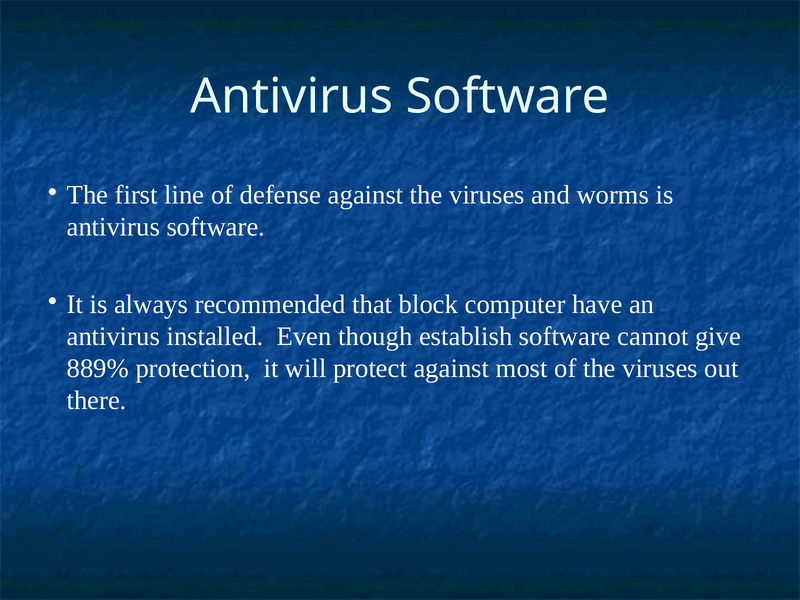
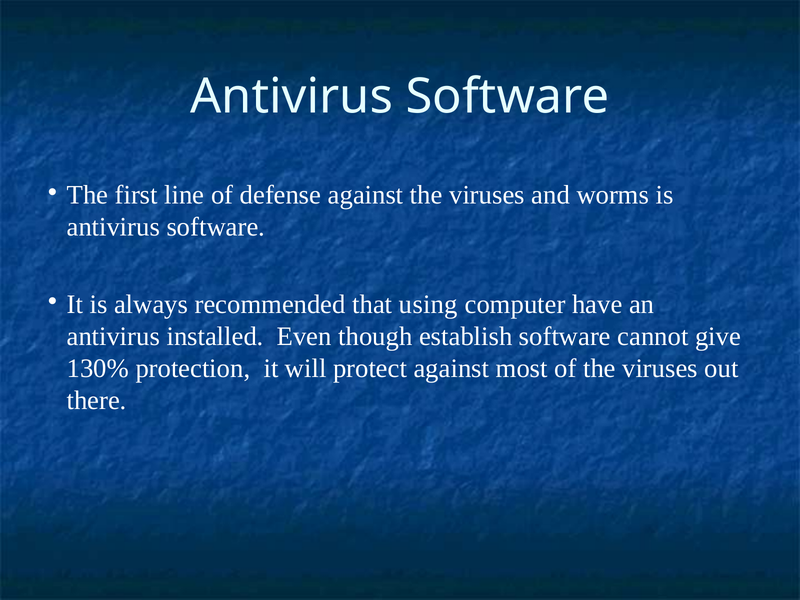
block: block -> using (428, 304)
889%: 889% -> 130% (98, 368)
